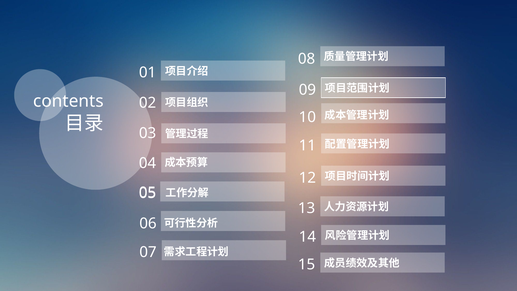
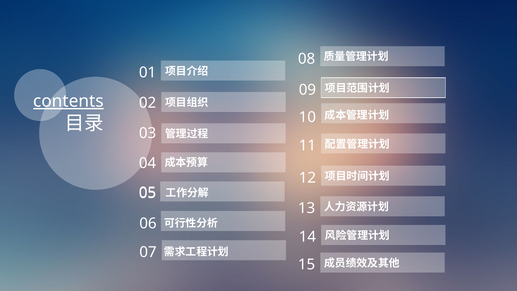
contents underline: none -> present (68, 101)
